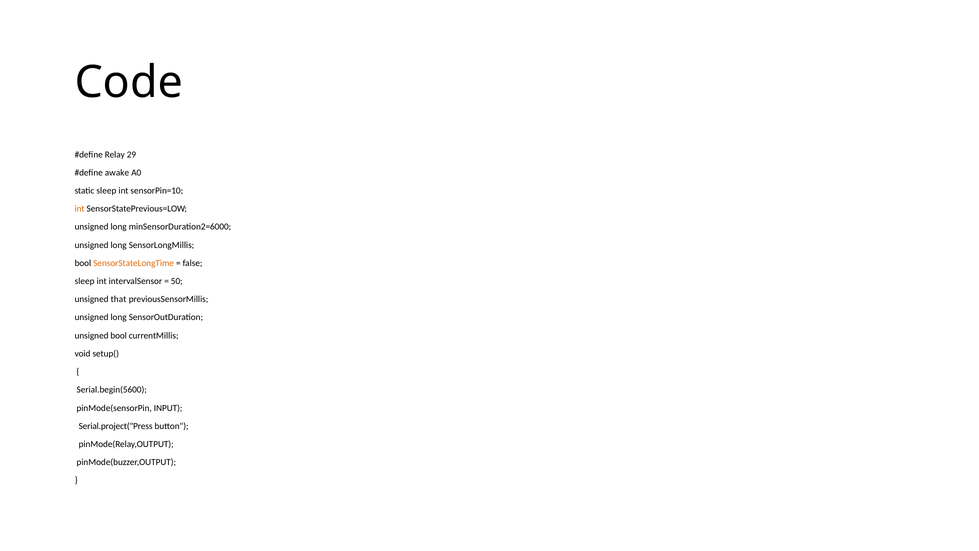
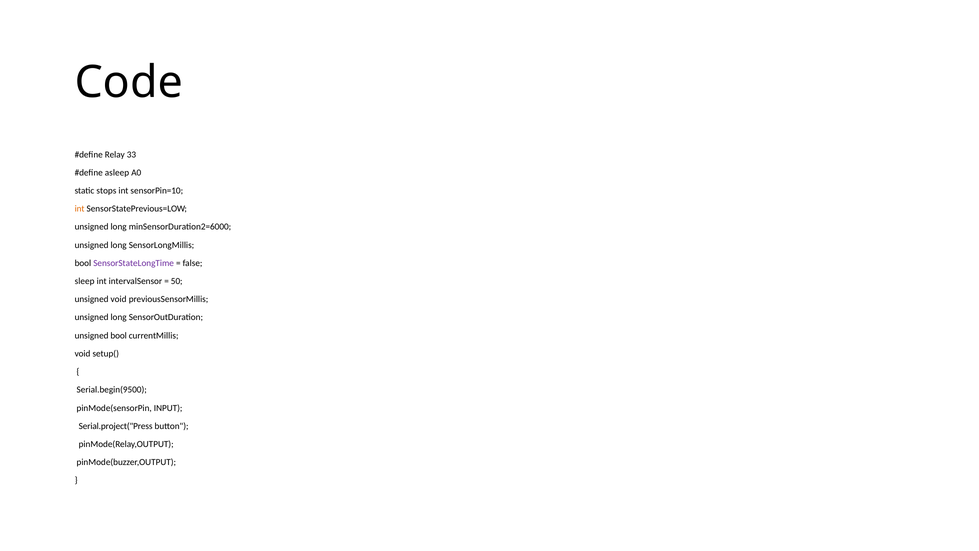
29: 29 -> 33 (131, 154)
awake: awake -> asleep (117, 172)
static sleep: sleep -> stops (106, 191)
SensorStateLongTime colour: orange -> purple (134, 263)
unsigned that: that -> void (119, 299)
Serial.begin(5600: Serial.begin(5600 -> Serial.begin(9500 (112, 390)
